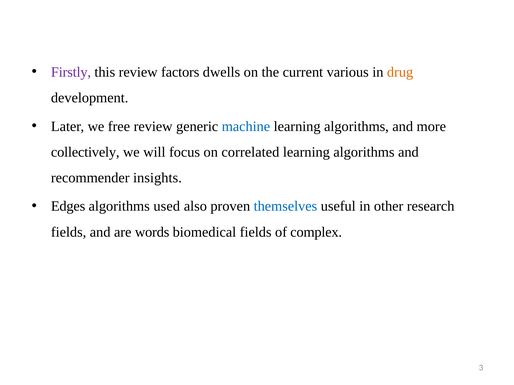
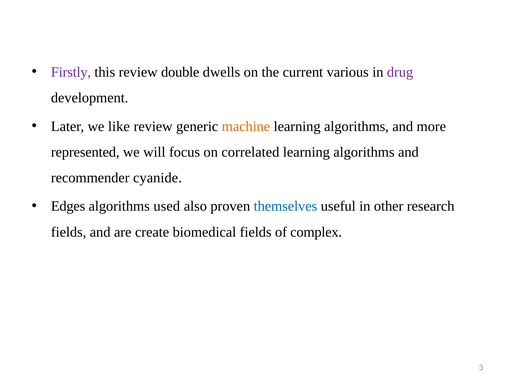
factors: factors -> double (180, 72)
drug colour: orange -> purple (400, 72)
free: free -> like (119, 126)
machine colour: blue -> orange (246, 126)
collectively: collectively -> represented (85, 152)
insights: insights -> cyanide (157, 178)
words: words -> create (152, 232)
